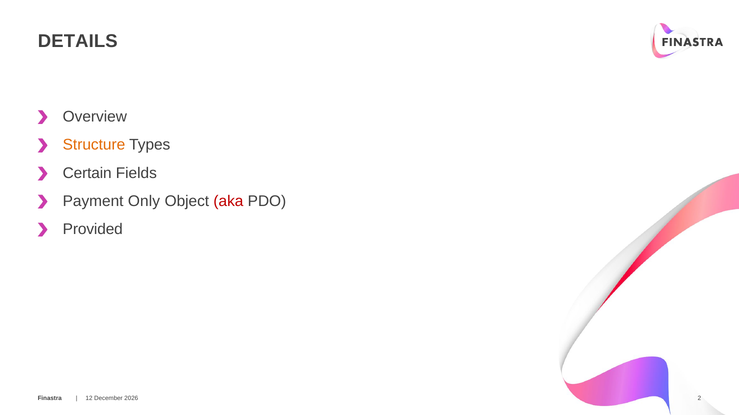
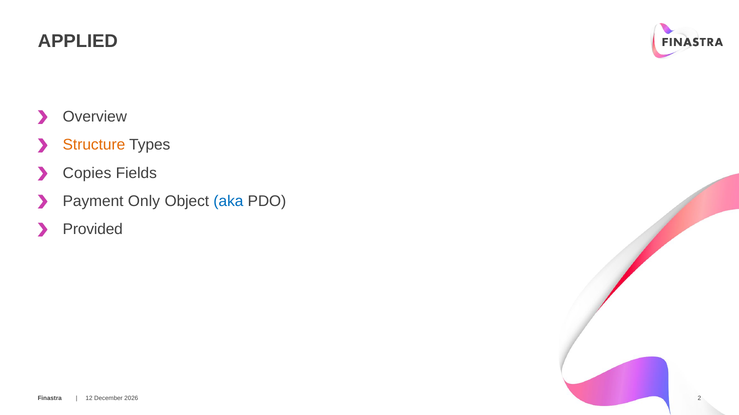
DETAILS: DETAILS -> APPLIED (78, 41)
Certain: Certain -> Copies (87, 173)
aka colour: red -> blue (228, 201)
